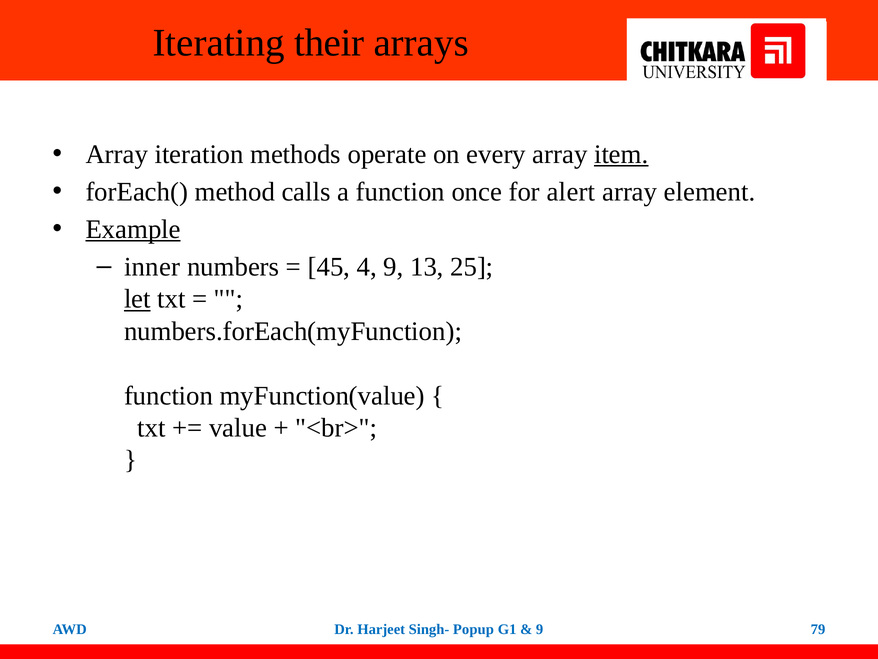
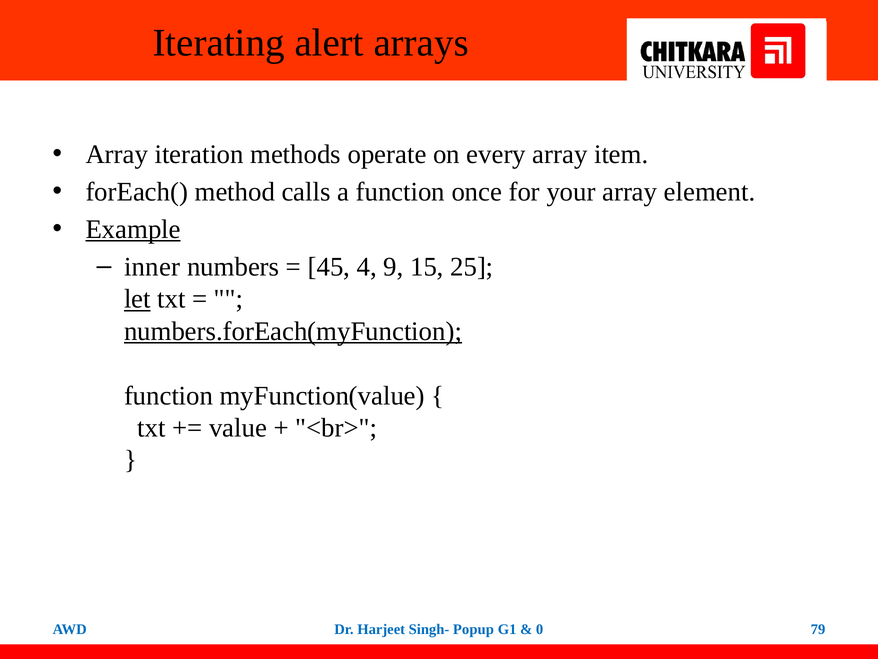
their: their -> alert (329, 43)
item underline: present -> none (621, 154)
alert: alert -> your (571, 192)
13: 13 -> 15 (427, 267)
numbers.forEach(myFunction underline: none -> present (293, 331)
9: 9 -> 0 (540, 629)
